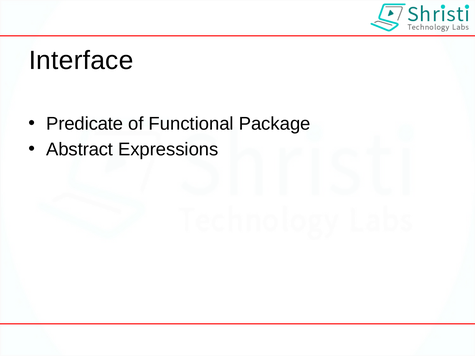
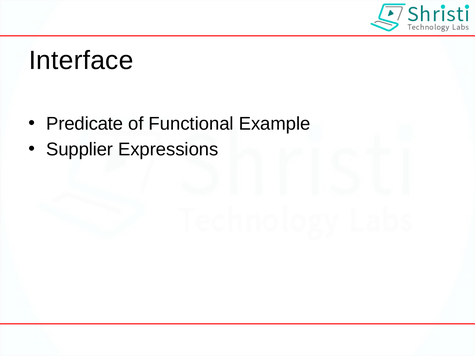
Package: Package -> Example (275, 124)
Abstract: Abstract -> Supplier (80, 150)
